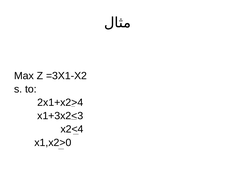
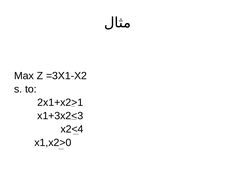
2x1+x2>4: 2x1+x2>4 -> 2x1+x2>1 (60, 103)
